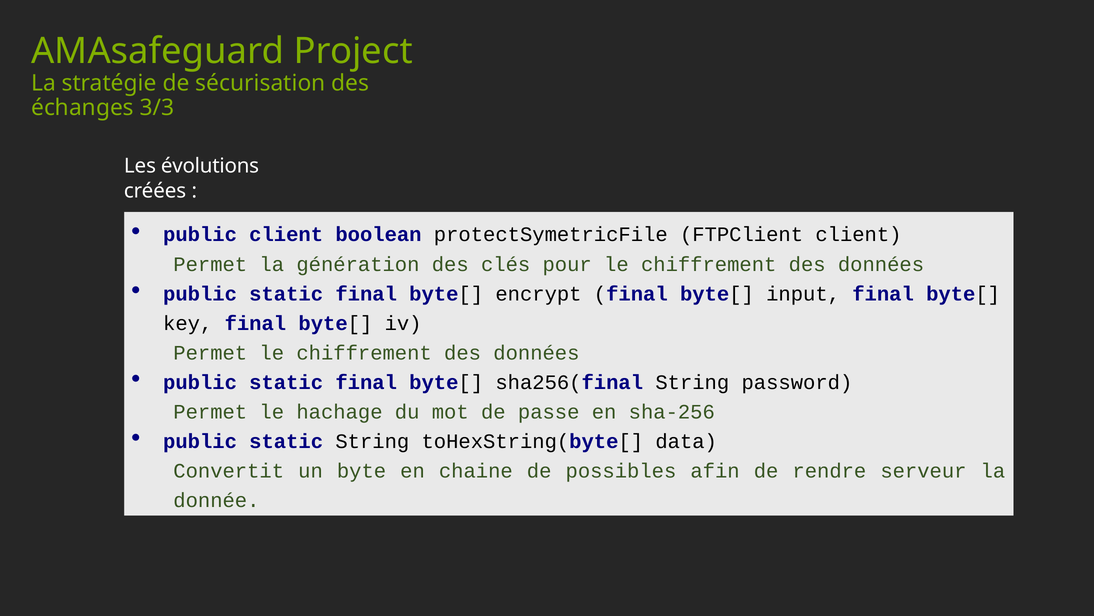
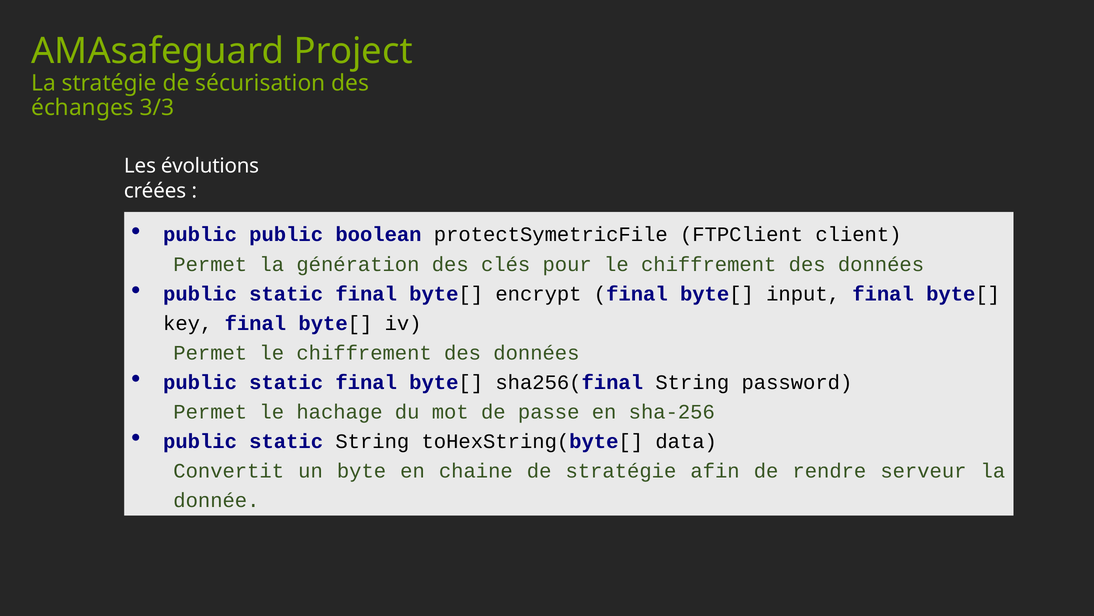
public client: client -> public (286, 234)
de possibles: possibles -> stratégie (621, 471)
